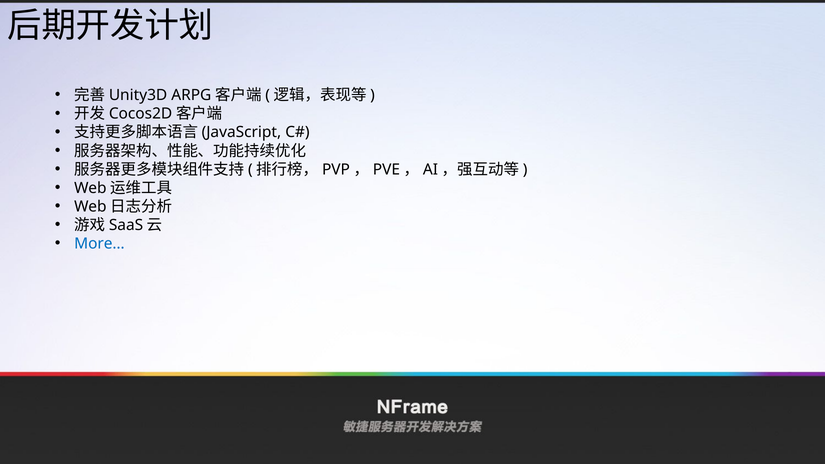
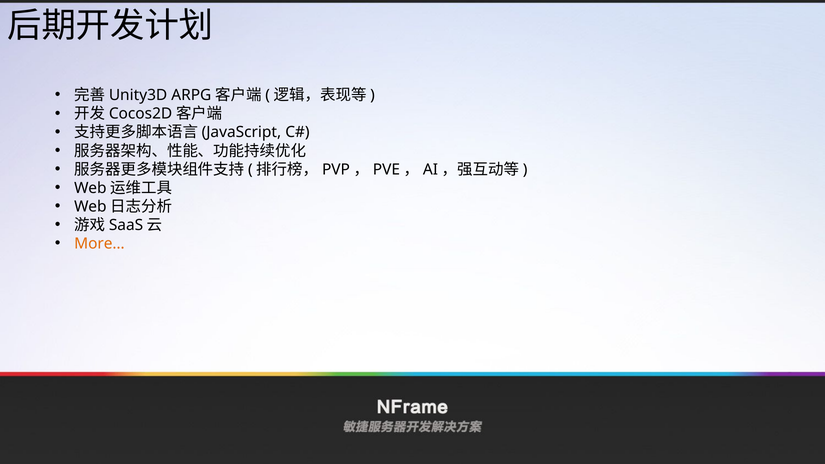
More… colour: blue -> orange (99, 244)
